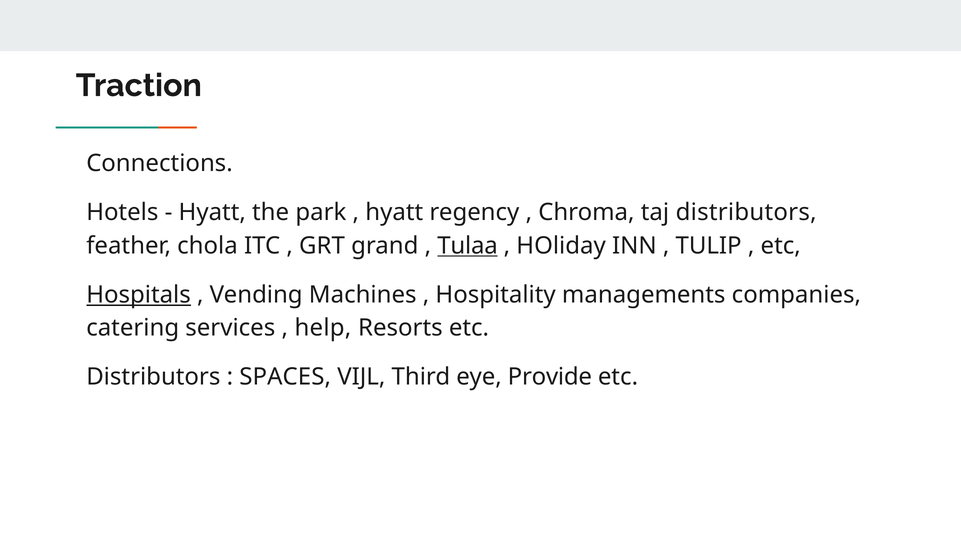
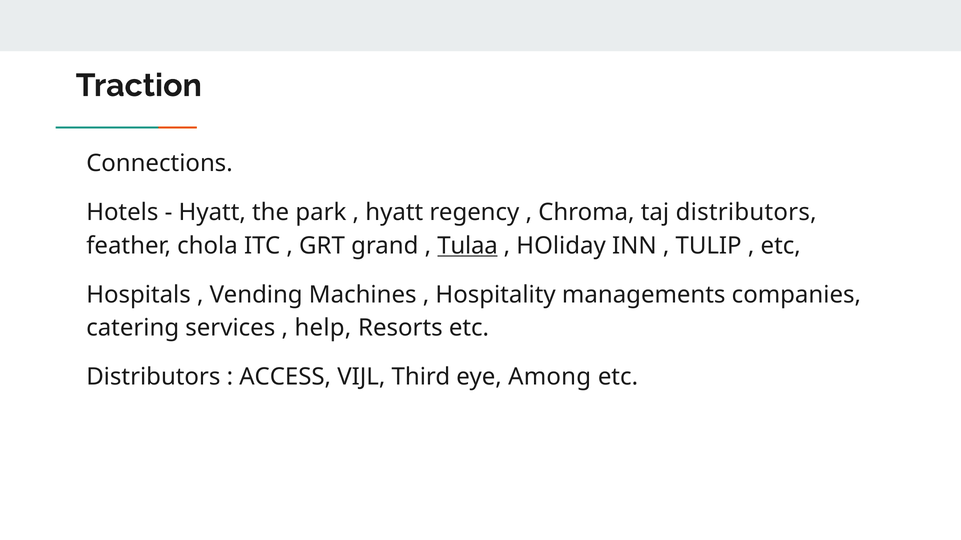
Hospitals underline: present -> none (139, 295)
SPACES: SPACES -> ACCESS (285, 377)
Provide: Provide -> Among (550, 377)
